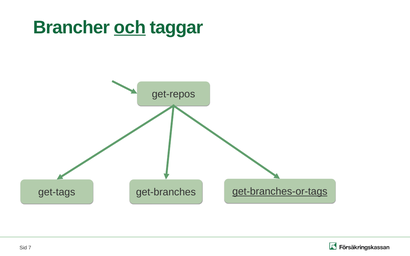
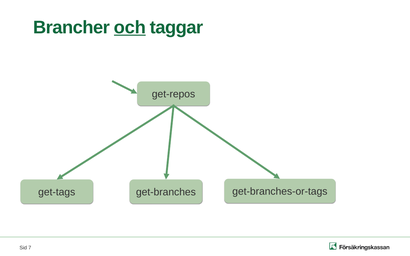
get-branches-or-tags underline: present -> none (280, 192)
